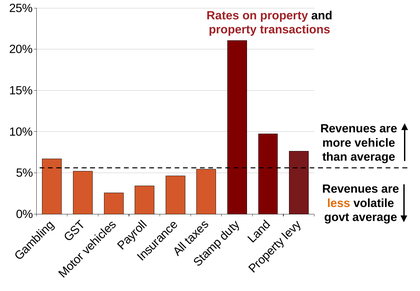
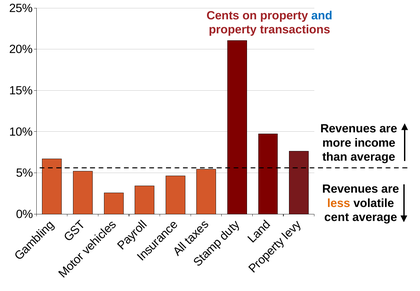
Rates: Rates -> Cents (223, 15)
and colour: black -> blue (322, 15)
vehicle: vehicle -> income (375, 143)
govt: govt -> cent (337, 217)
